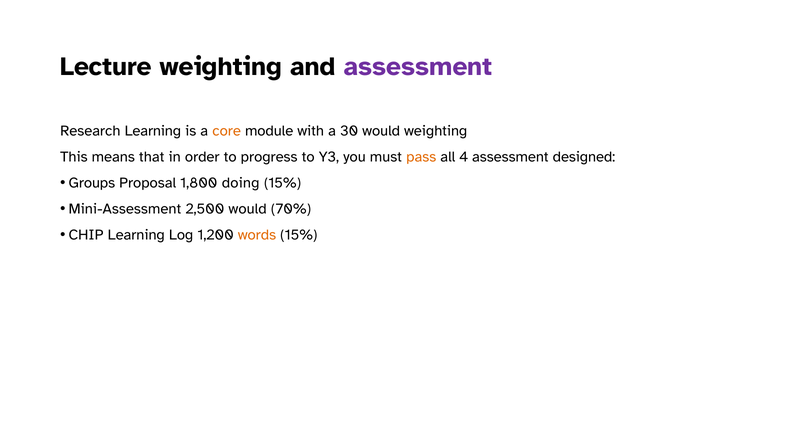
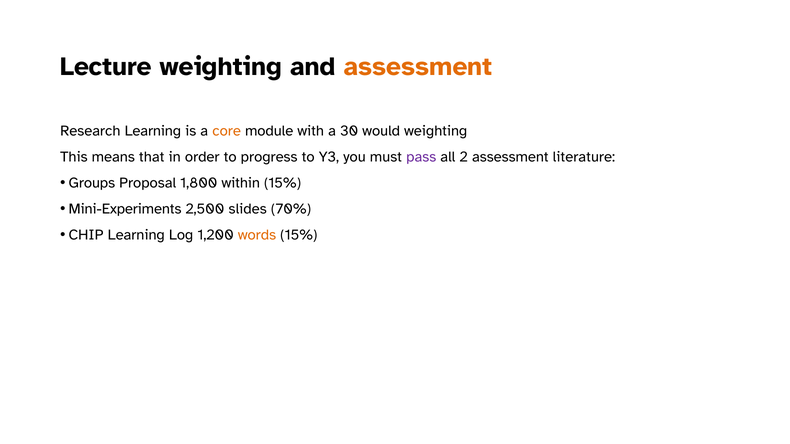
assessment colour: purple -> orange (418, 66)
pass colour: orange -> purple (421, 157)
4: 4 -> 2 (464, 157)
designed: designed -> literature (584, 157)
doing: doing -> within (241, 183)
Mini-Assessment: Mini-Assessment -> Mini-Experiments (125, 209)
2,500 would: would -> slides (248, 209)
